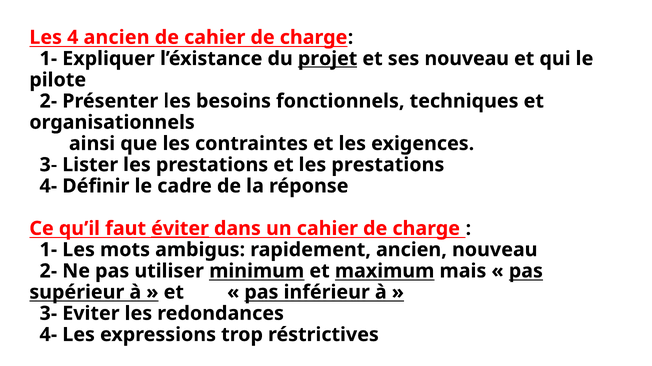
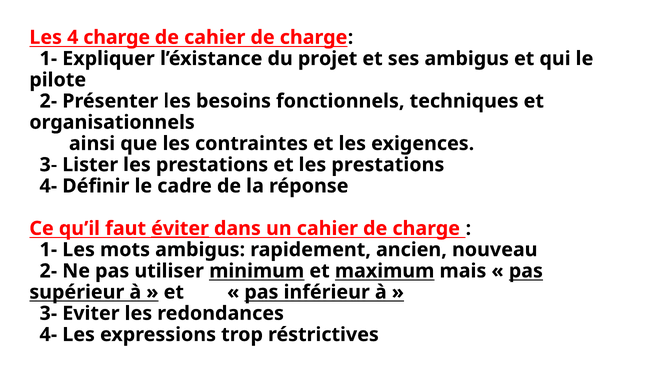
4 ancien: ancien -> charge (117, 37)
projet underline: present -> none (328, 59)
ses nouveau: nouveau -> ambigus (467, 59)
